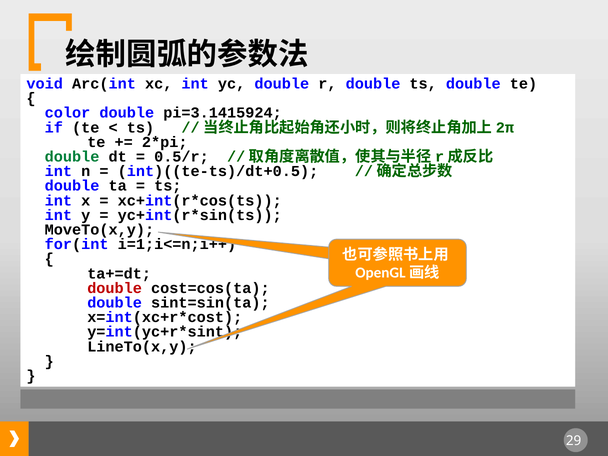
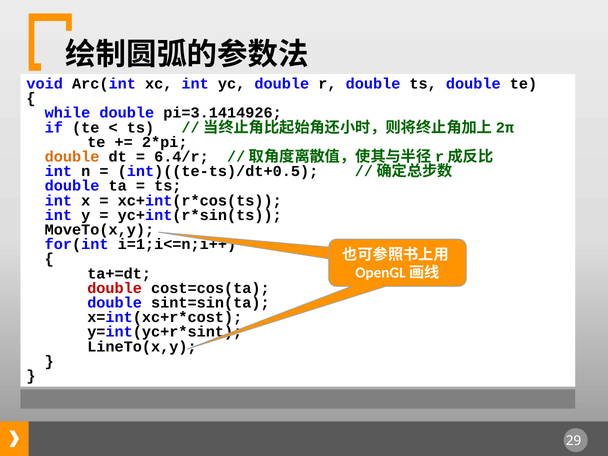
color: color -> while (67, 113)
pi=3.1415924: pi=3.1415924 -> pi=3.1414926 (223, 113)
double colour: green -> orange (72, 157)
0.5/r: 0.5/r -> 6.4/r (181, 157)
